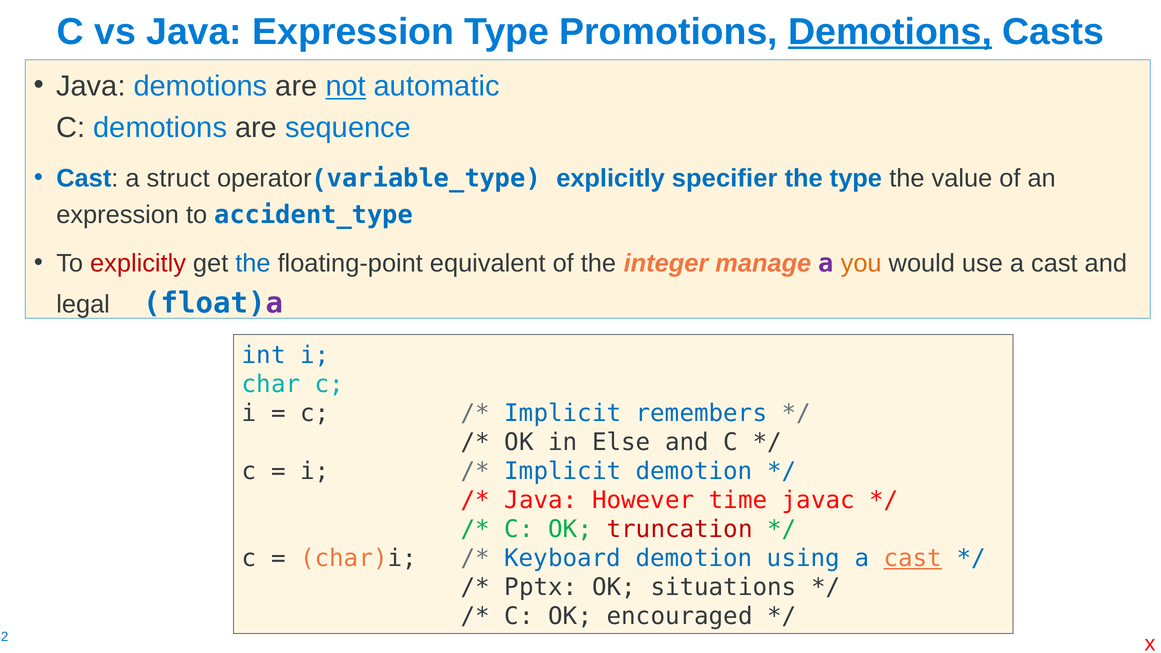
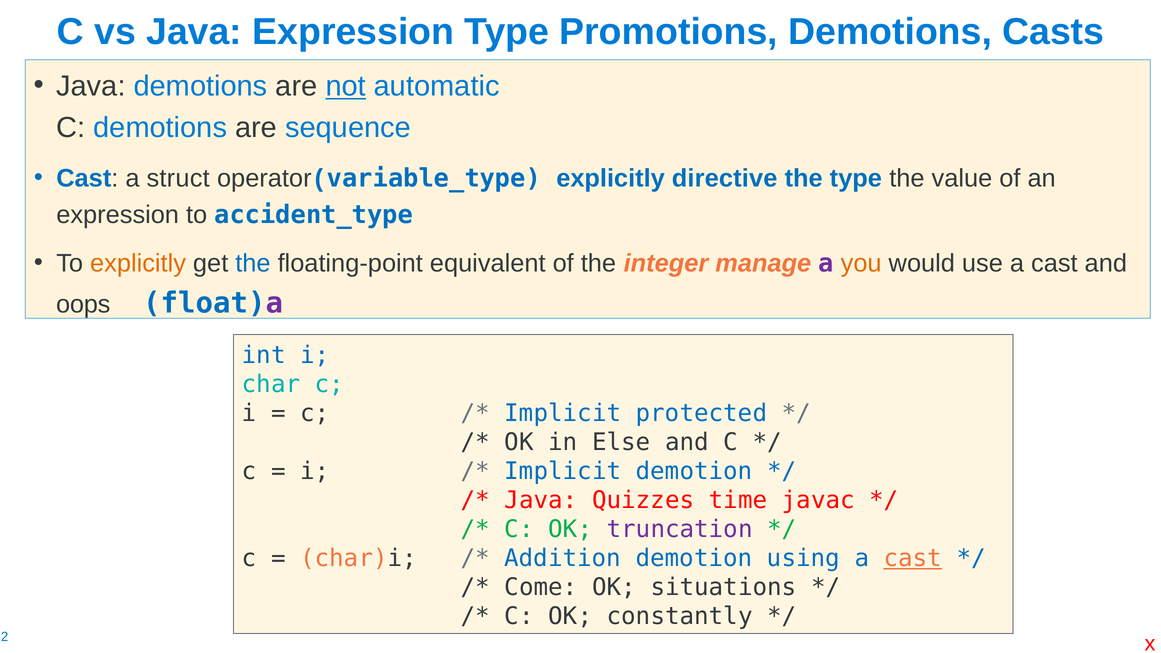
Demotions underline: present -> none (890, 32)
specifier: specifier -> directive (725, 178)
explicitly colour: red -> orange (138, 264)
legal: legal -> oops (83, 305)
remembers: remembers -> protected (701, 413)
However: However -> Quizzes (643, 500)
truncation colour: red -> purple (680, 529)
Keyboard: Keyboard -> Addition (563, 558)
Pptx: Pptx -> Come (541, 587)
encouraged: encouraged -> constantly (680, 616)
